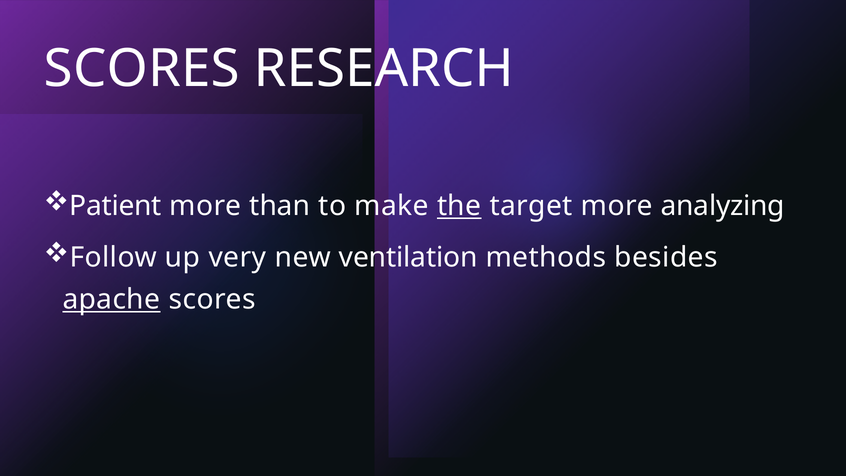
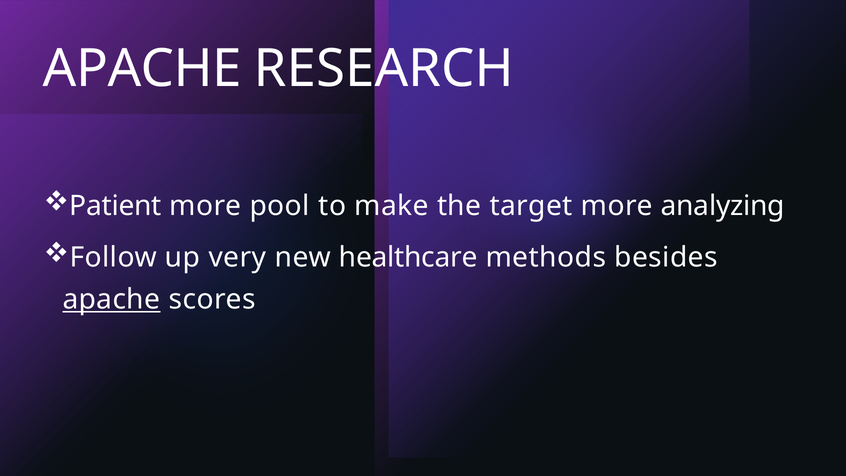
SCORES: SCORES -> APACHE (142, 69)
than: than -> pool (280, 206)
the underline: present -> none (459, 206)
ventilation: ventilation -> healthcare (408, 257)
